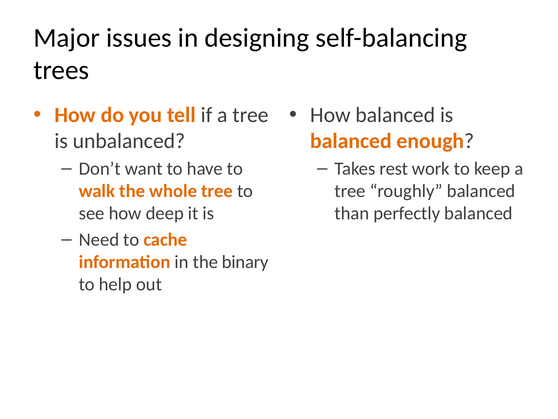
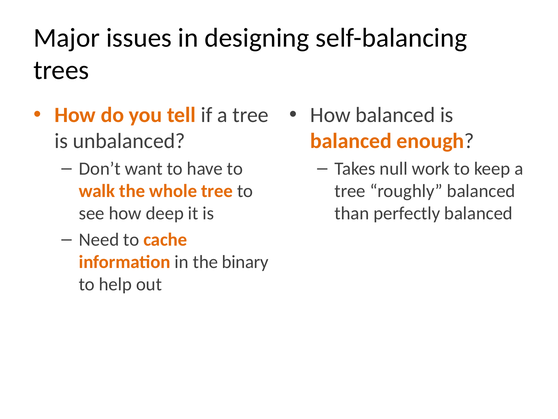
rest: rest -> null (394, 169)
